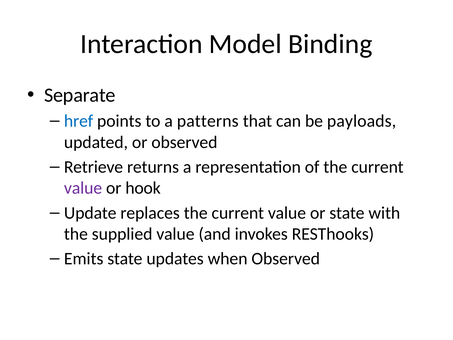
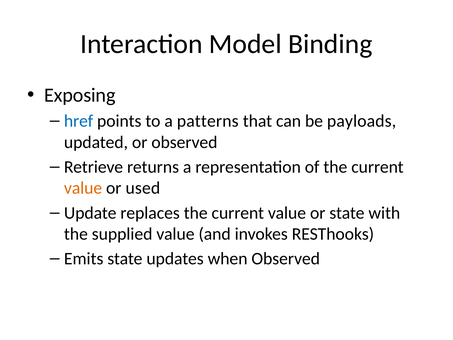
Separate: Separate -> Exposing (80, 95)
value colour: purple -> orange (83, 188)
hook: hook -> used (143, 188)
